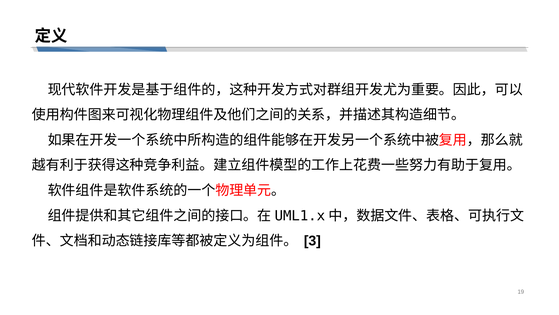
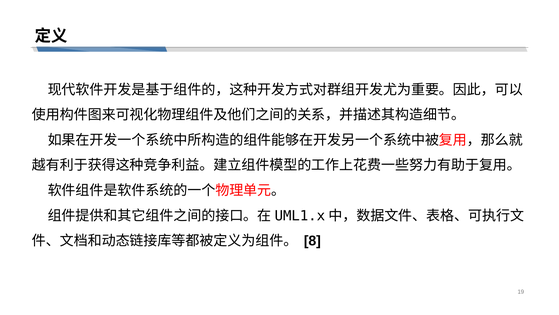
3: 3 -> 8 (312, 240)
